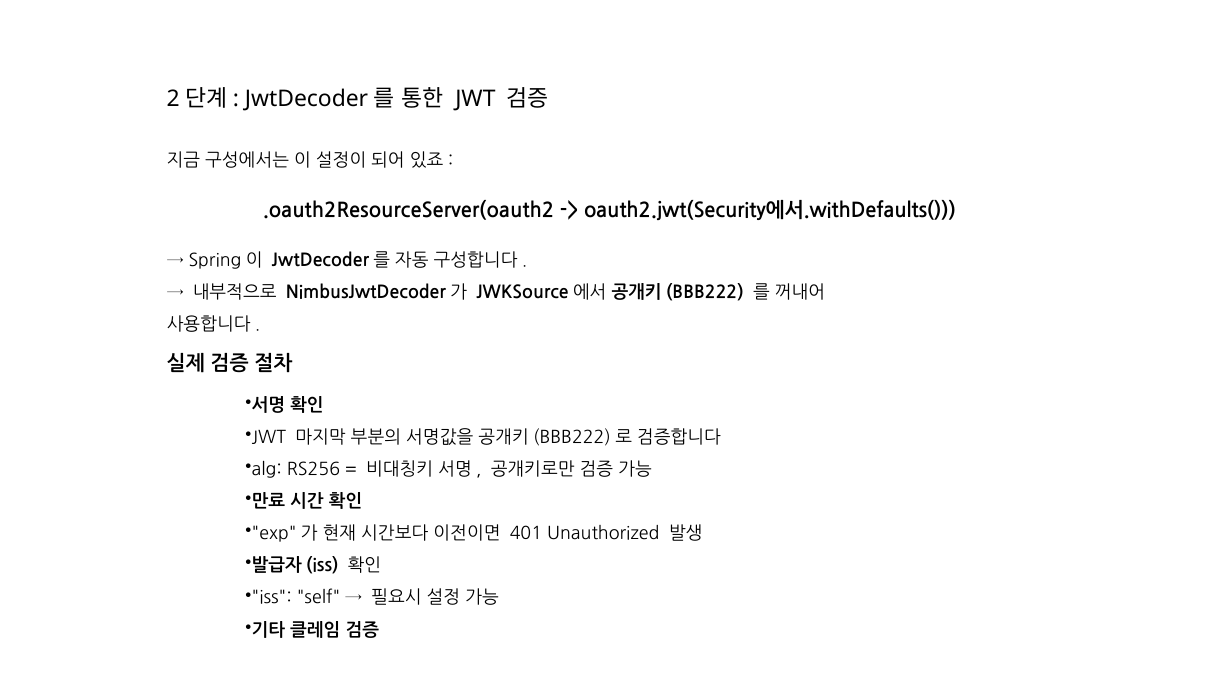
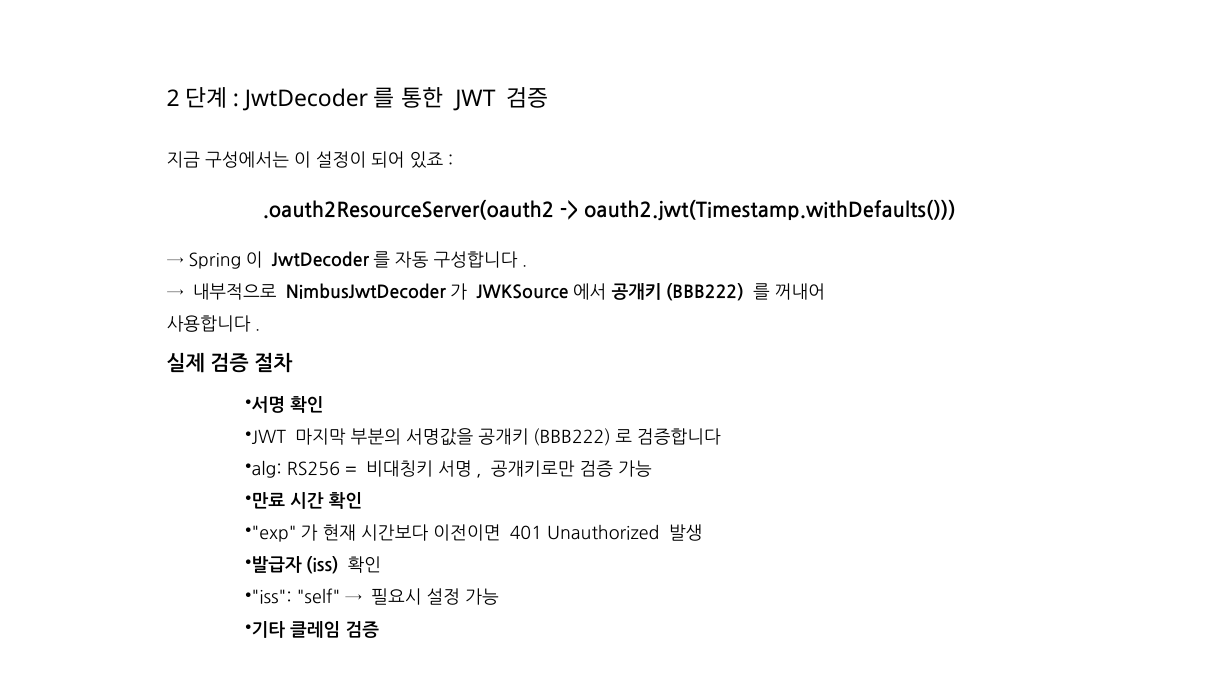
oauth2.jwt(Security에서.withDefaults(: oauth2.jwt(Security에서.withDefaults( -> oauth2.jwt(Timestamp.withDefaults( (770, 211)
